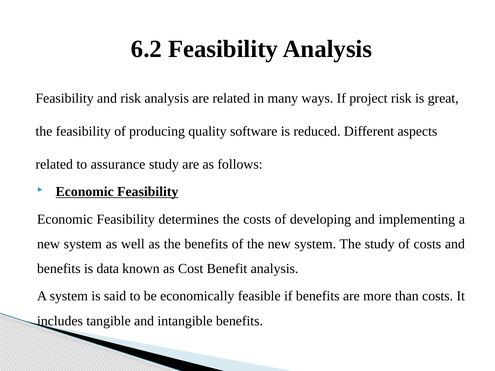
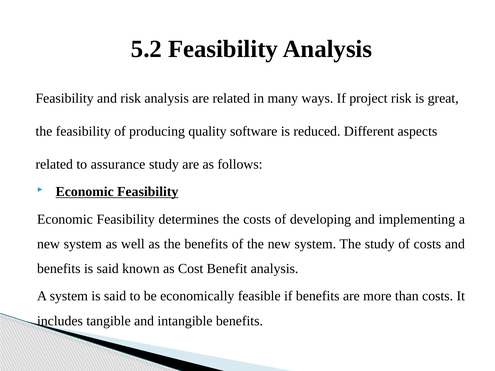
6.2: 6.2 -> 5.2 (146, 49)
benefits is data: data -> said (108, 269)
